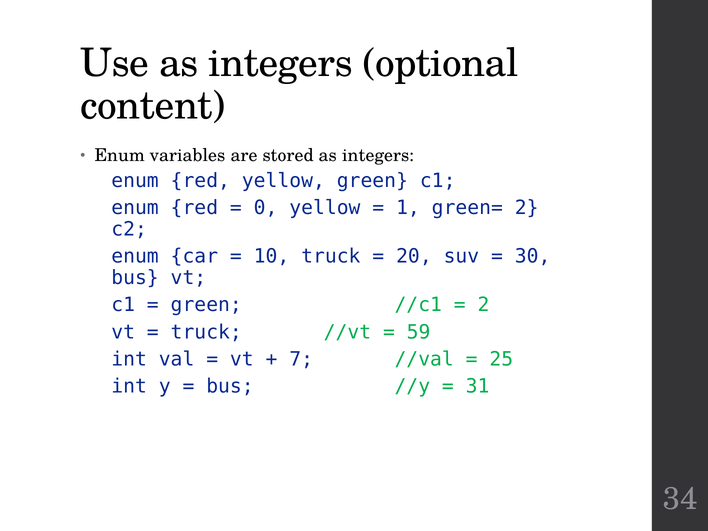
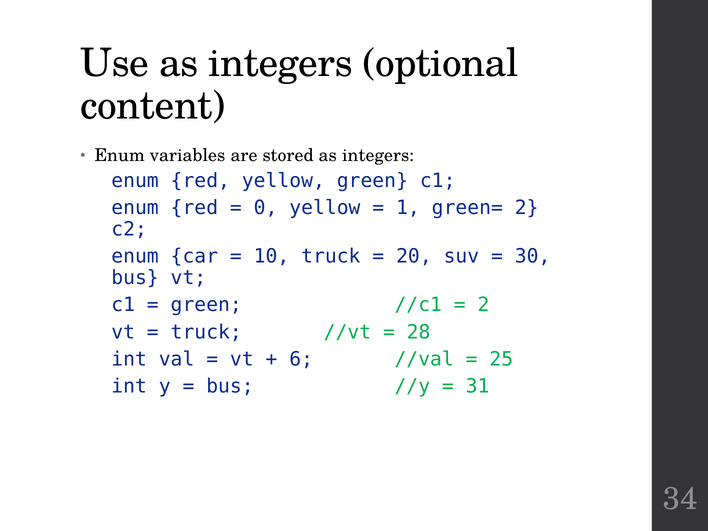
59: 59 -> 28 (419, 332)
7: 7 -> 6 (301, 359)
